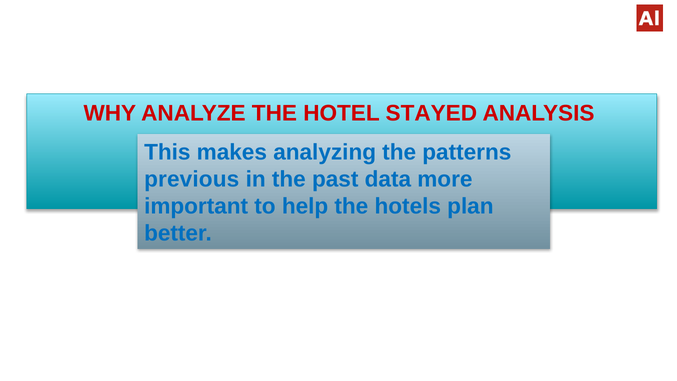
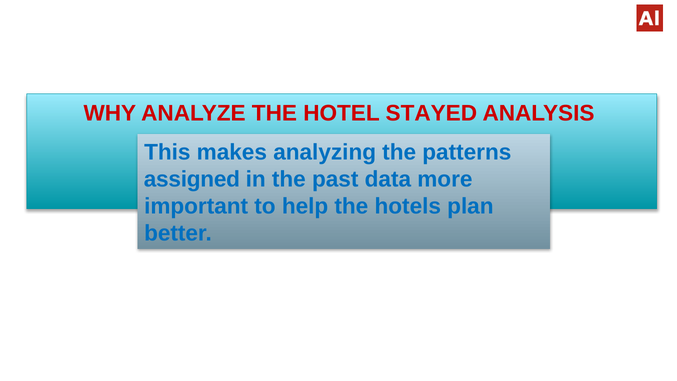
previous: previous -> assigned (192, 179)
